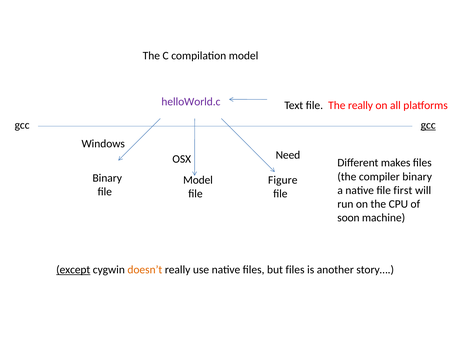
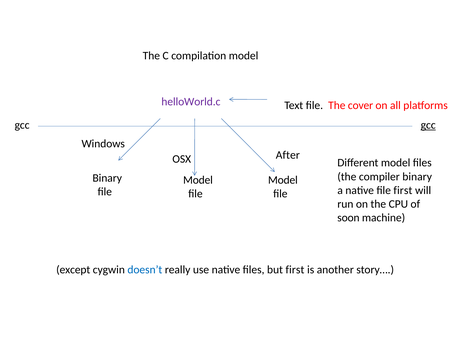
The really: really -> cover (360, 105)
Need: Need -> After (288, 155)
Different makes: makes -> model (396, 163)
Figure: Figure -> Model (283, 180)
except underline: present -> none (73, 269)
doesn’t colour: orange -> blue (145, 269)
but files: files -> first (295, 269)
